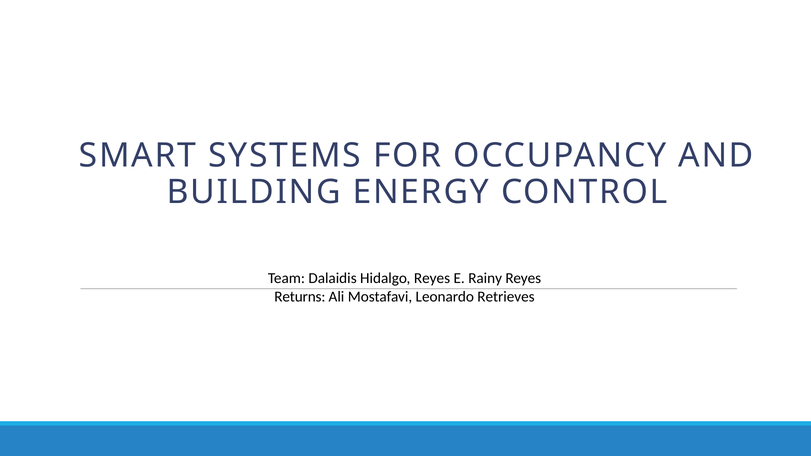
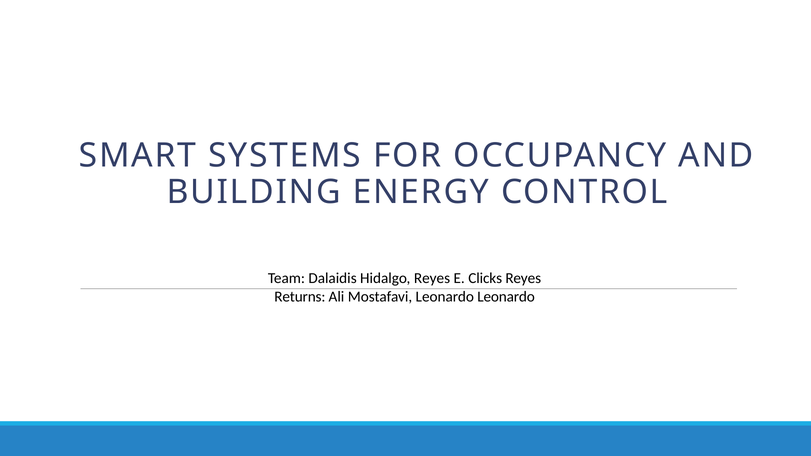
Rainy: Rainy -> Clicks (485, 278)
Leonardo Retrieves: Retrieves -> Leonardo (506, 297)
